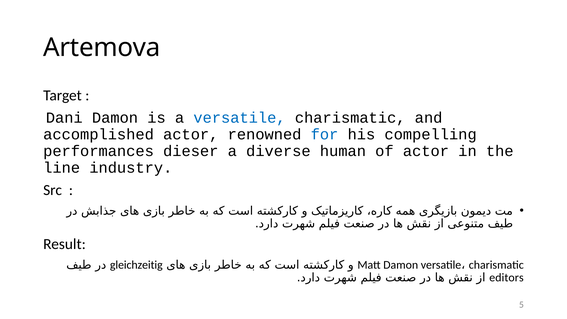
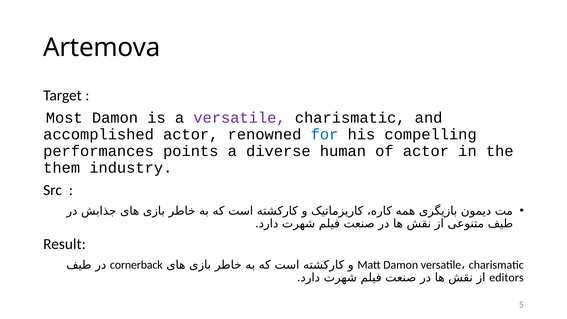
Dani: Dani -> Most (64, 118)
versatile colour: blue -> purple (240, 118)
dieser: dieser -> points (191, 151)
line: line -> them (62, 168)
gleichzeitig: gleichzeitig -> cornerback (136, 265)
